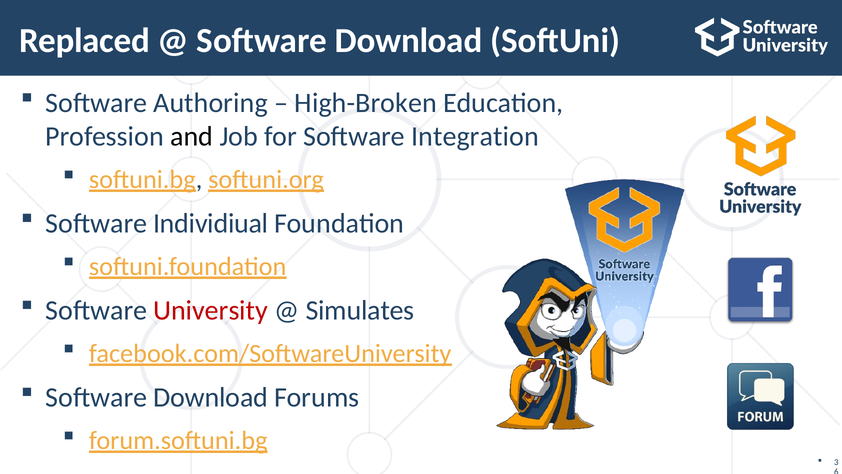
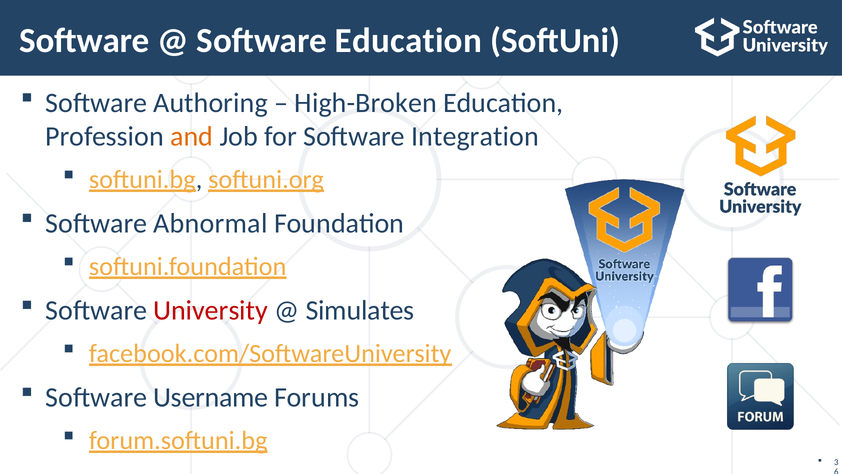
Replaced: Replaced -> Software (84, 40)
Download: Download -> Education (408, 40)
and colour: black -> orange (192, 136)
Individiual: Individiual -> Abnormal (210, 223)
Download: Download -> Username (211, 397)
